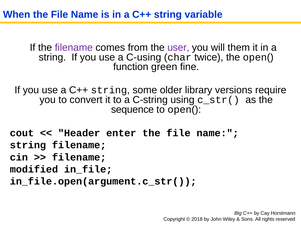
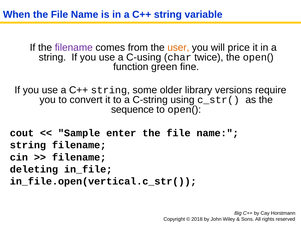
user colour: purple -> orange (178, 48)
them: them -> price (239, 48)
Header: Header -> Sample (79, 133)
modified: modified -> deleting (34, 169)
in_file.open(argument.c_str(: in_file.open(argument.c_str( -> in_file.open(vertical.c_str( (103, 181)
